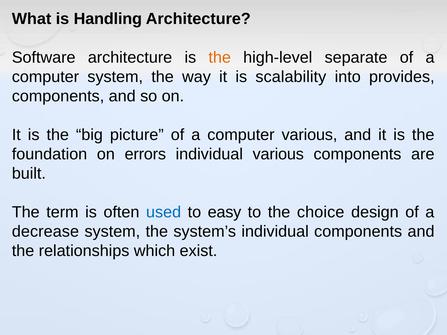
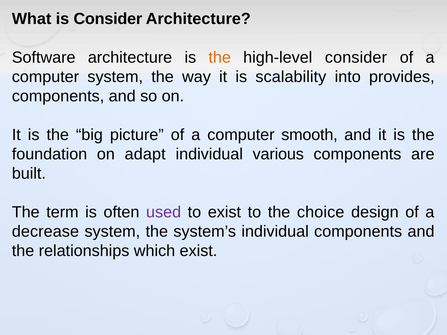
is Handling: Handling -> Consider (108, 19)
high-level separate: separate -> consider (356, 57)
computer various: various -> smooth (309, 135)
errors: errors -> adapt (145, 154)
used colour: blue -> purple (164, 212)
to easy: easy -> exist (224, 212)
